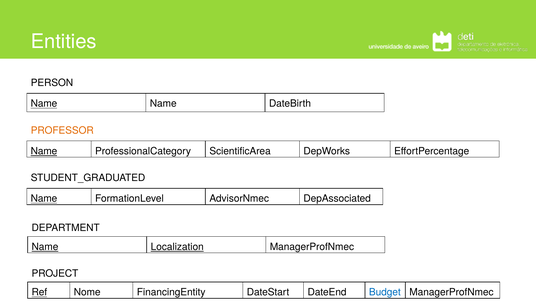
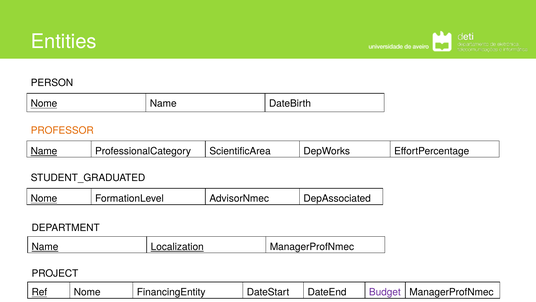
Name: Name -> Nome (44, 103)
Name: Name -> Nome (44, 198)
Budget colour: blue -> purple (385, 292)
